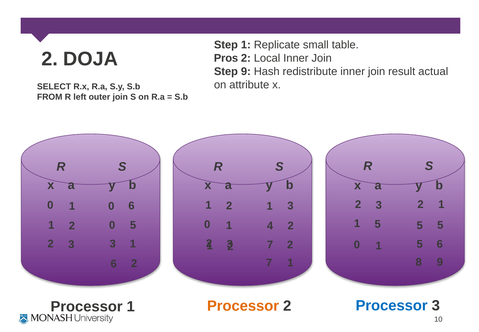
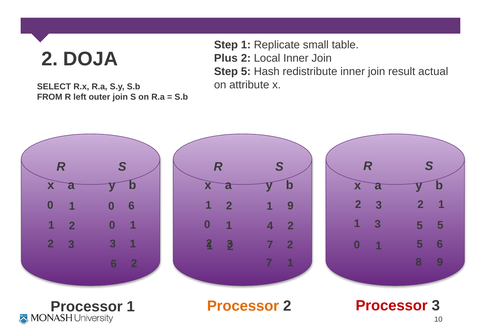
Pros: Pros -> Plus (226, 58)
Step 9: 9 -> 5 (246, 71)
3: 3 -> 9 (290, 206)
5: 5 -> 1 (133, 225)
5: 5 -> 3 (378, 224)
Processor colour: blue -> red (392, 305)
